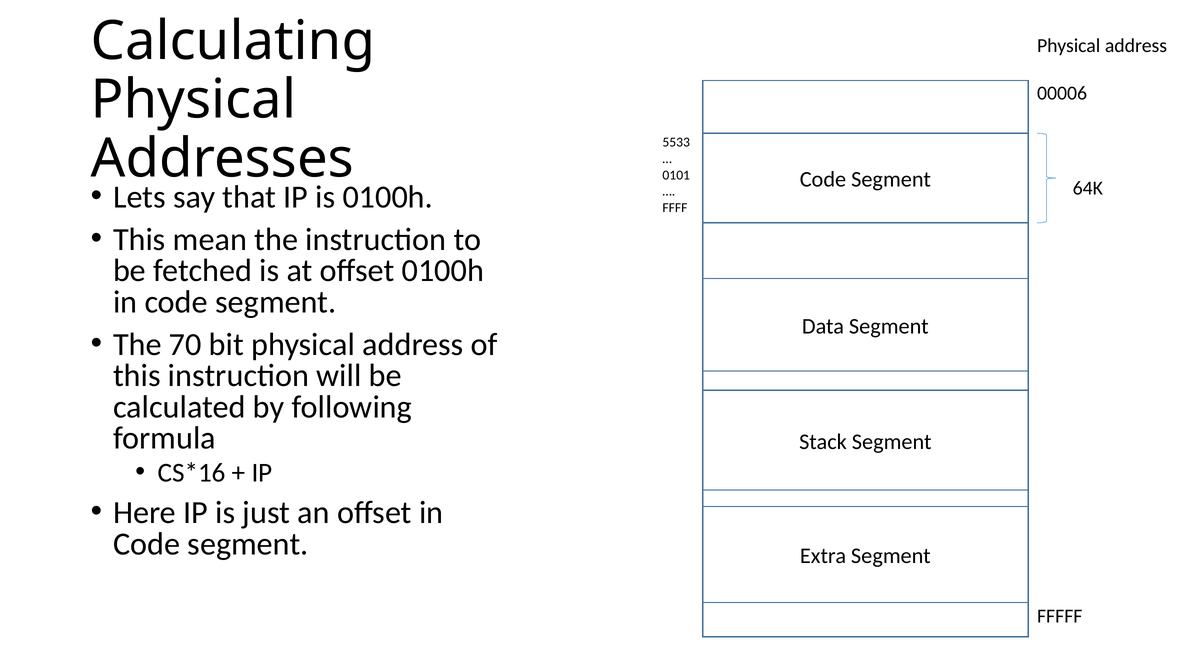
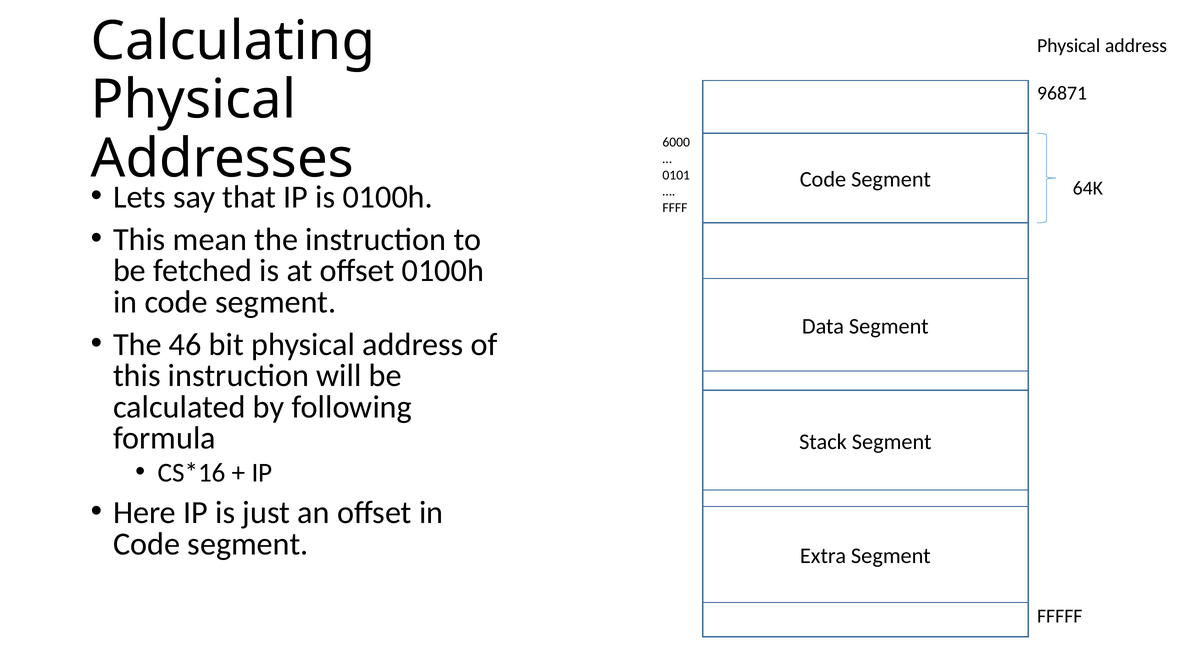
00006: 00006 -> 96871 (1062, 93)
5533: 5533 -> 6000 (676, 142)
70: 70 -> 46 (185, 345)
